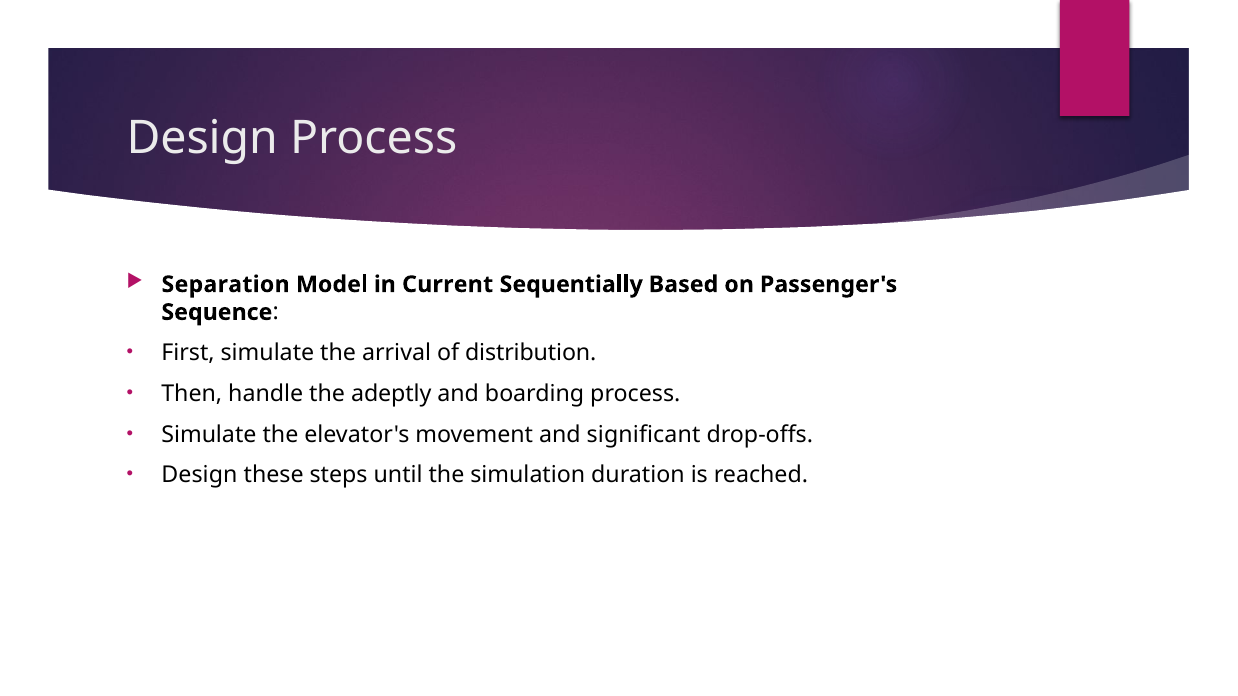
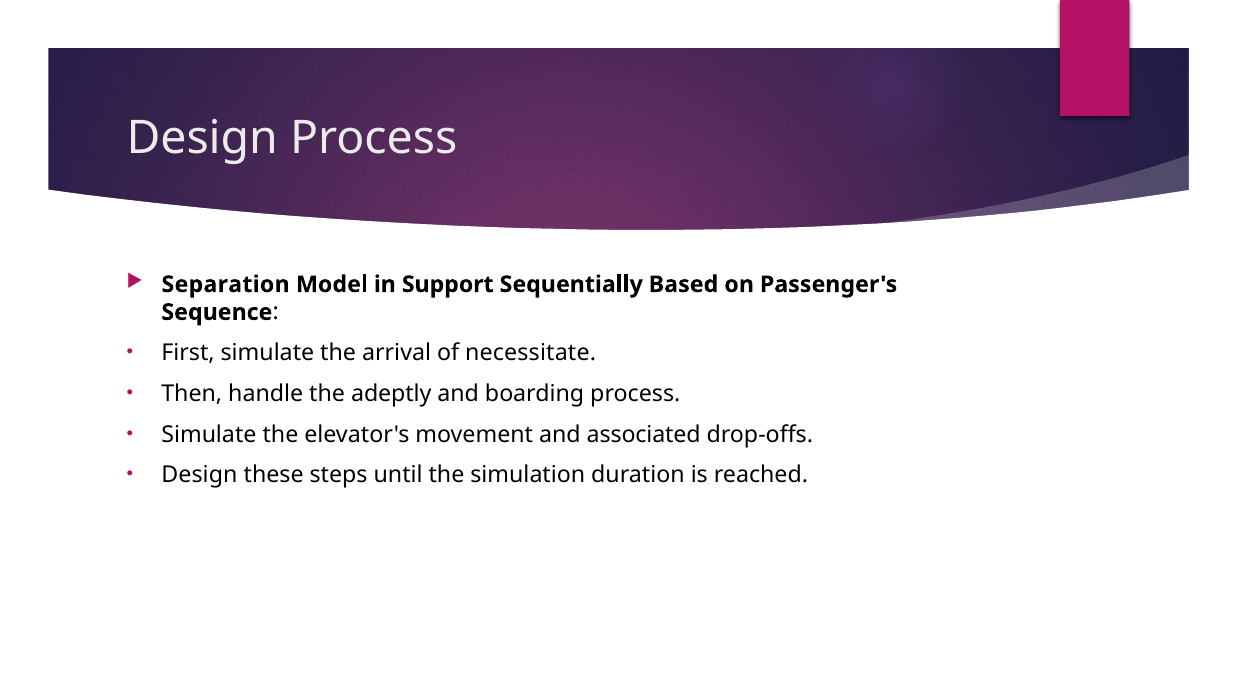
Current: Current -> Support (448, 285)
distribution: distribution -> necessitate (531, 353)
significant: significant -> associated (644, 435)
